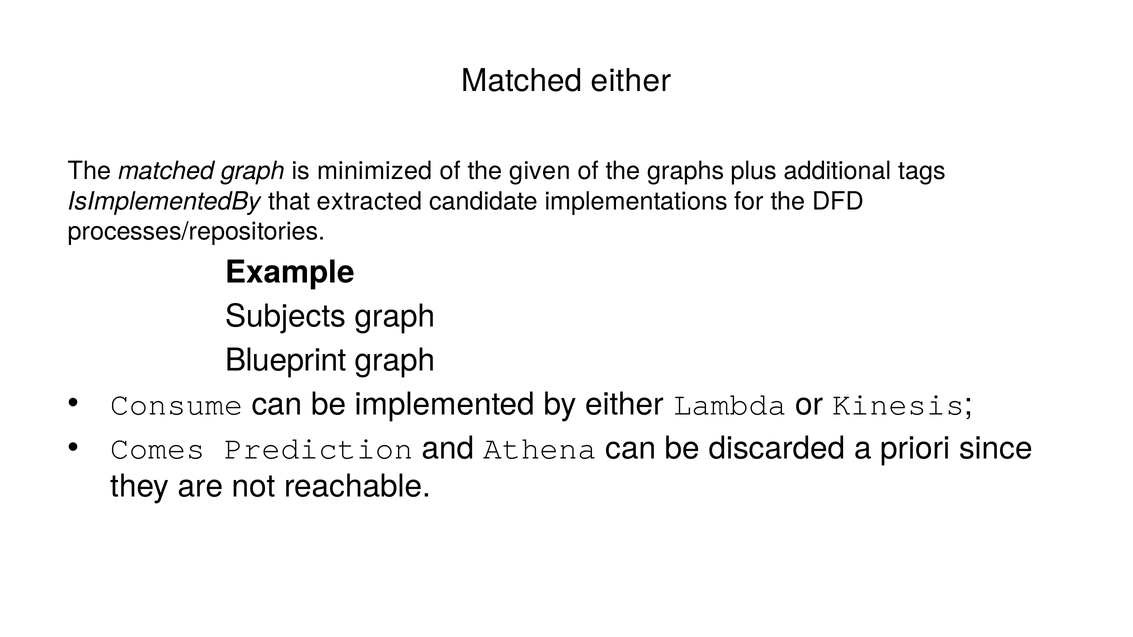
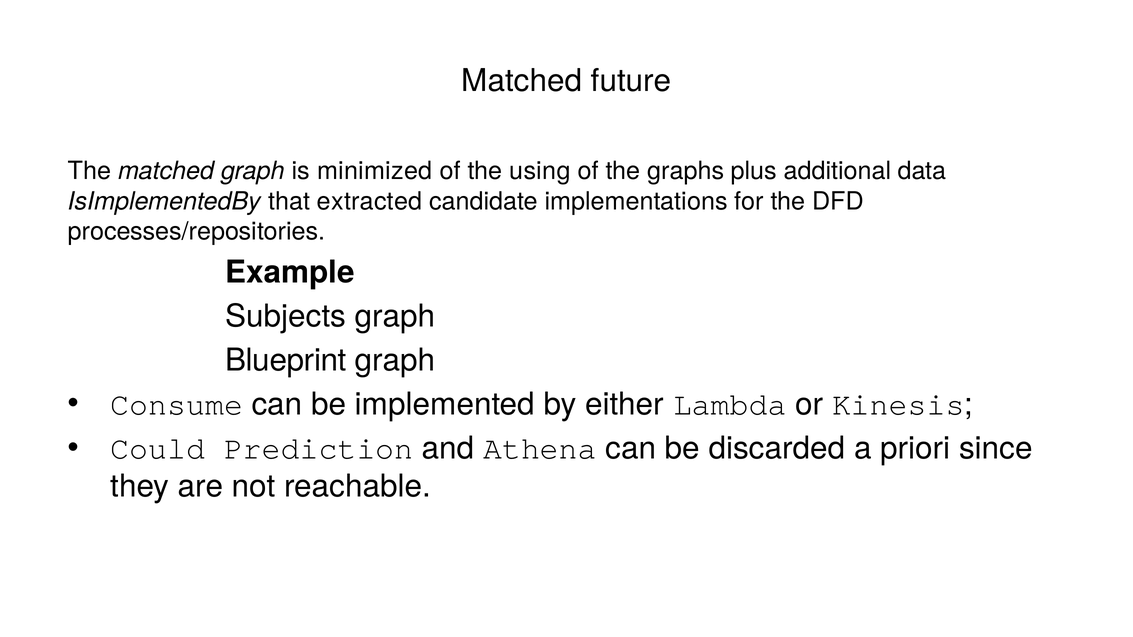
Matched either: either -> future (631, 81)
given: given -> using (540, 171)
tags: tags -> data (922, 171)
Comes: Comes -> Could (158, 449)
